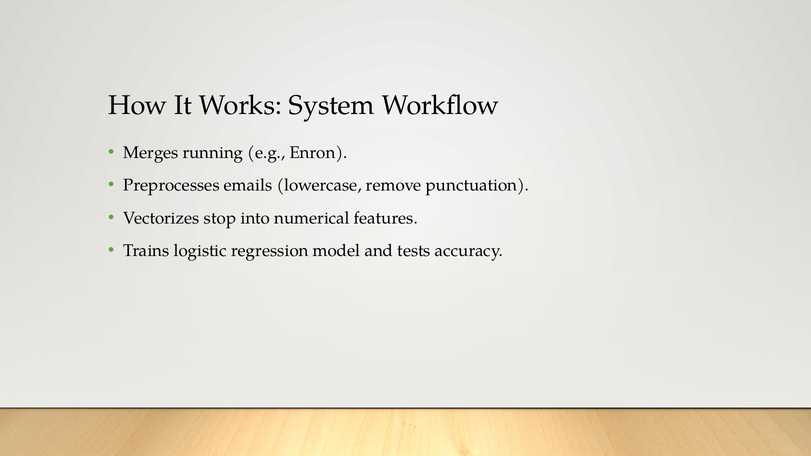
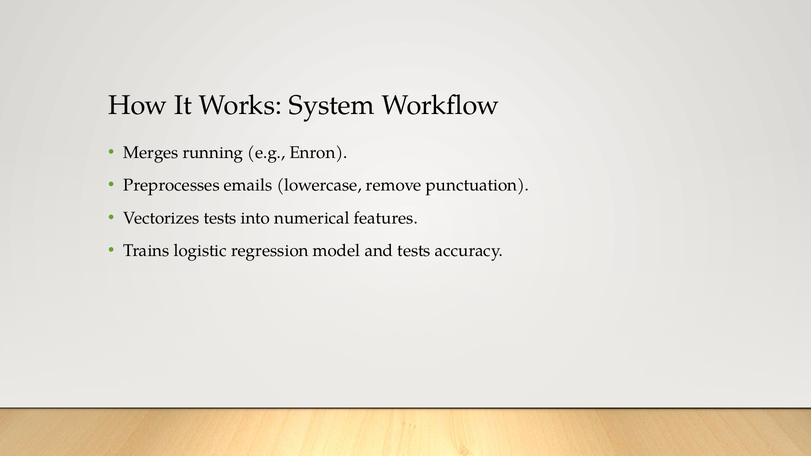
Vectorizes stop: stop -> tests (220, 218)
